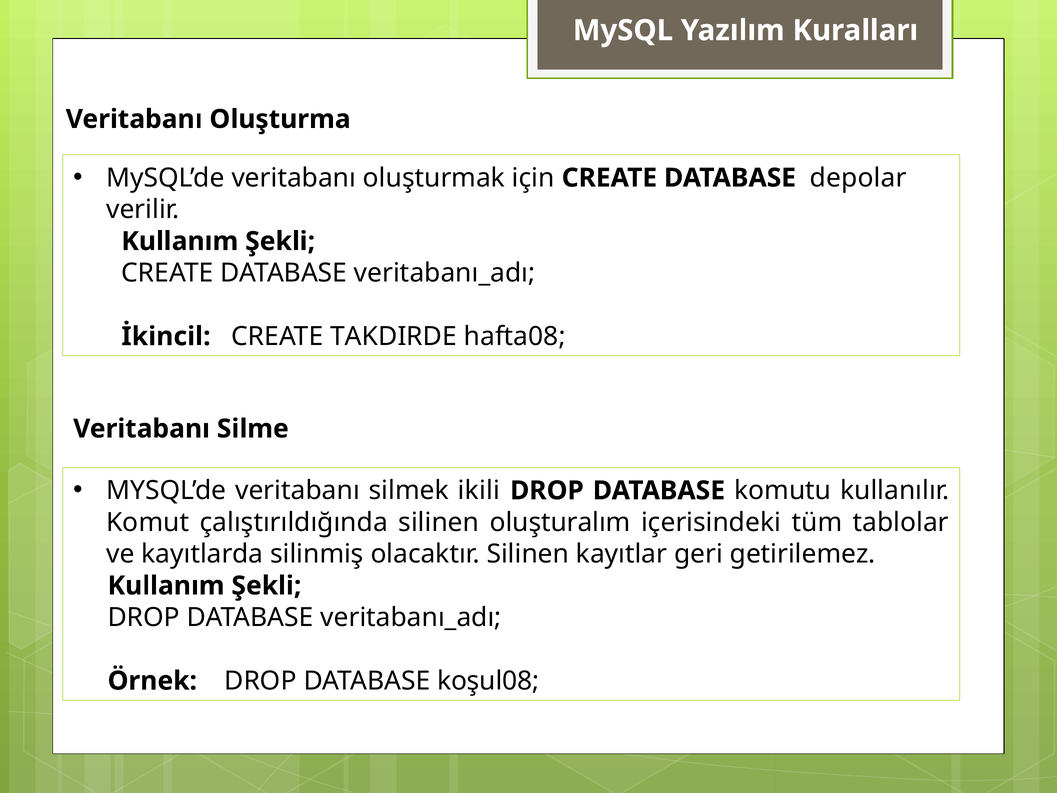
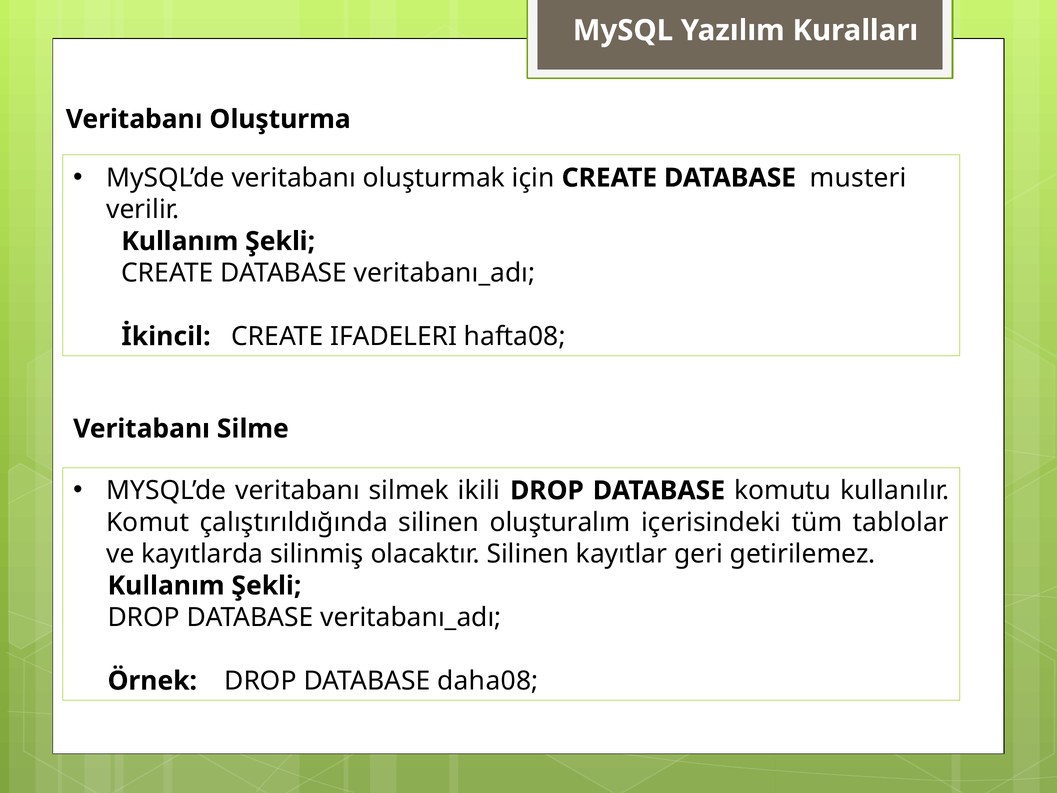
depolar: depolar -> musteri (858, 178)
TAKDIRDE: TAKDIRDE -> IFADELERI (394, 336)
koşul08: koşul08 -> daha08 (488, 681)
